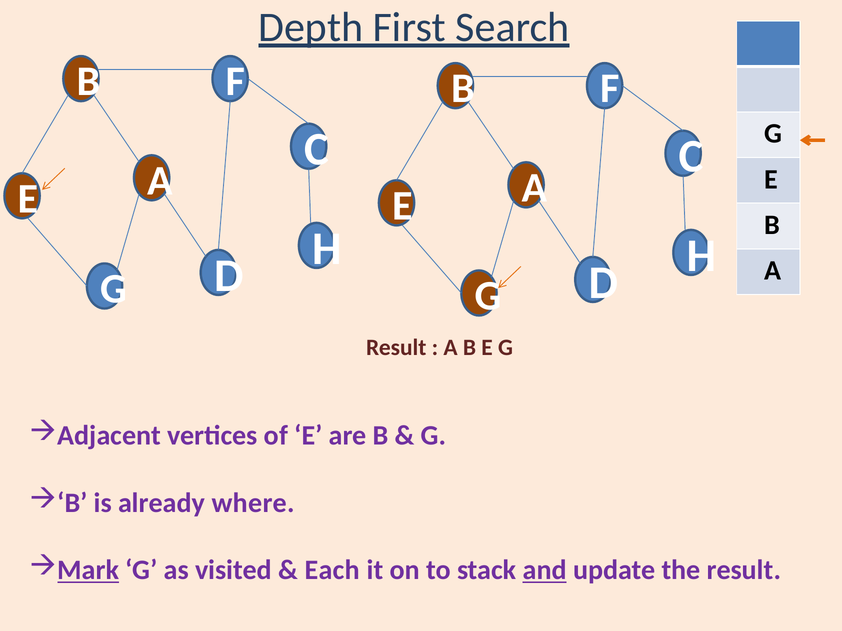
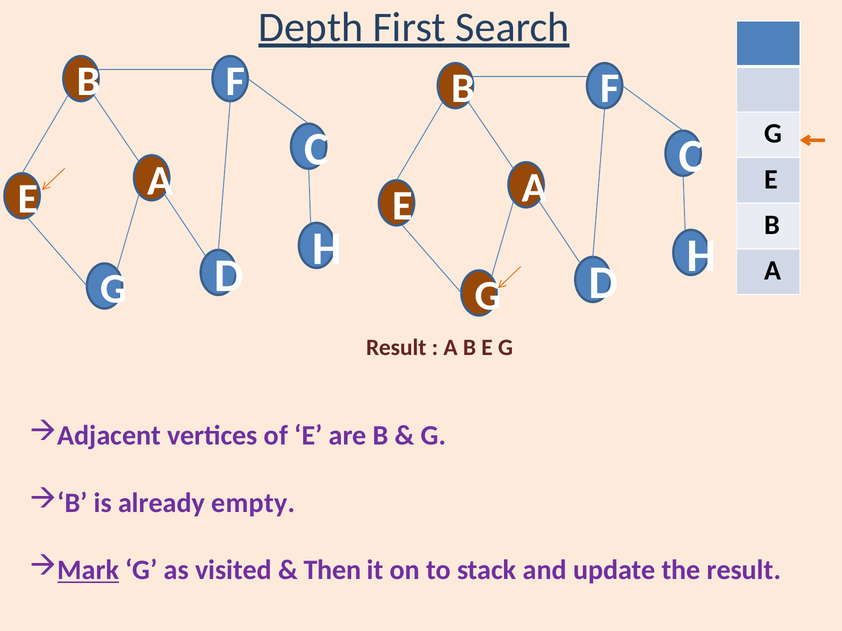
where: where -> empty (253, 503)
Each: Each -> Then (332, 571)
and underline: present -> none (545, 571)
